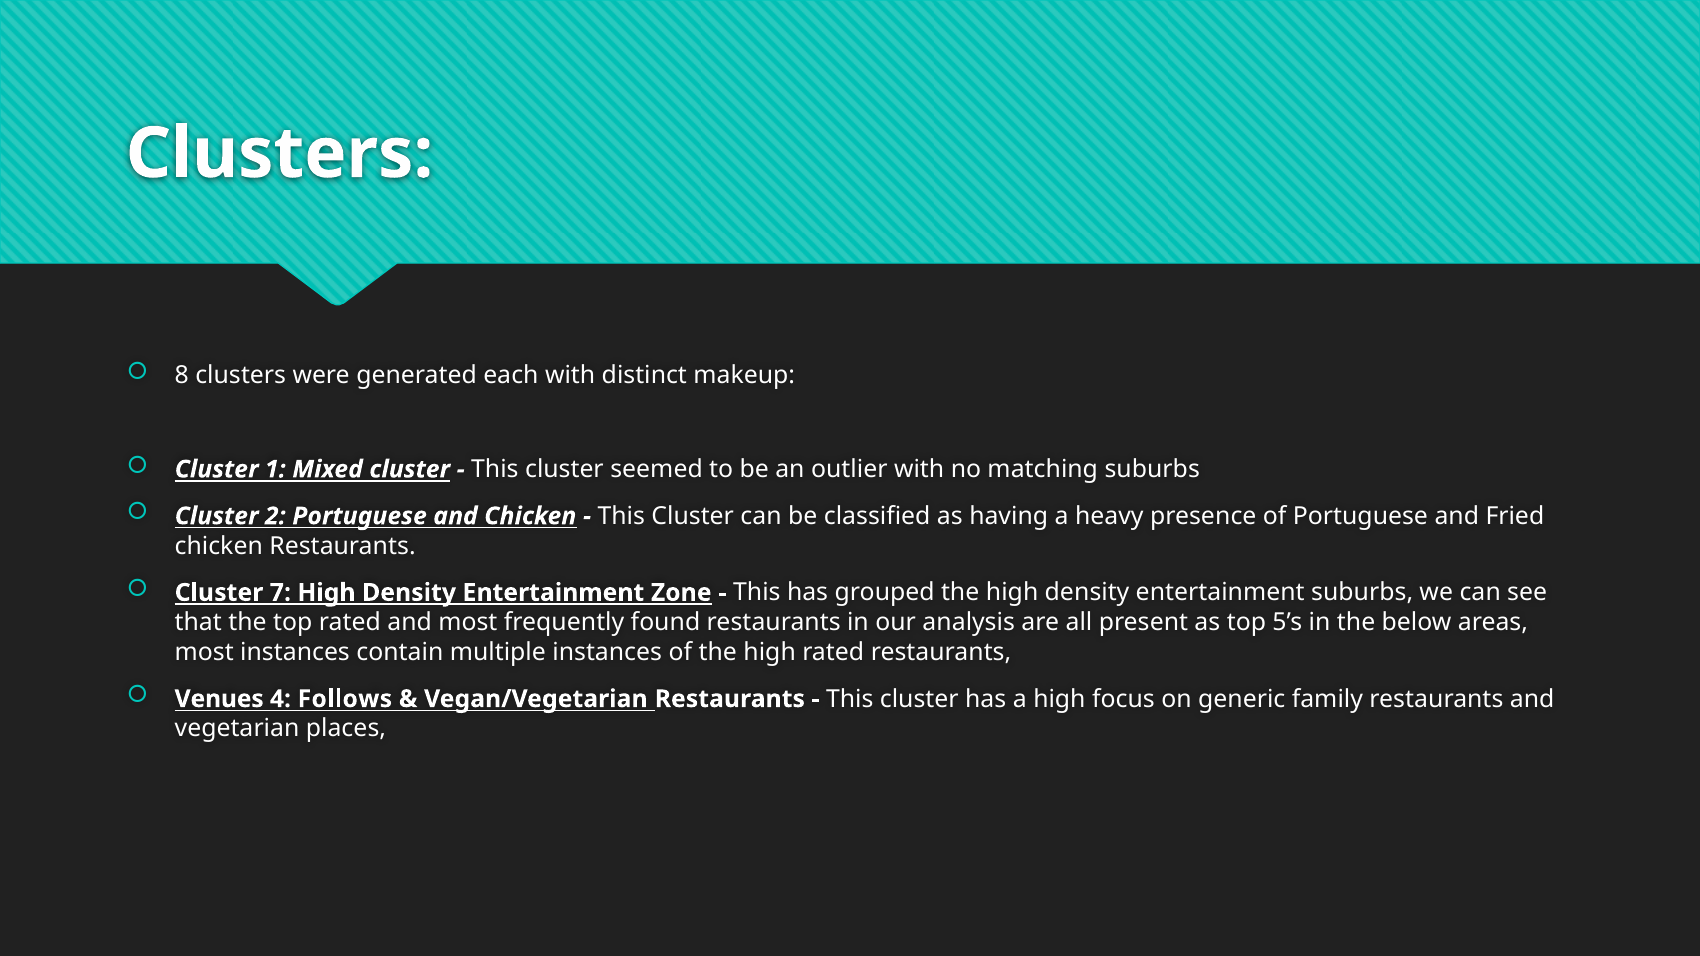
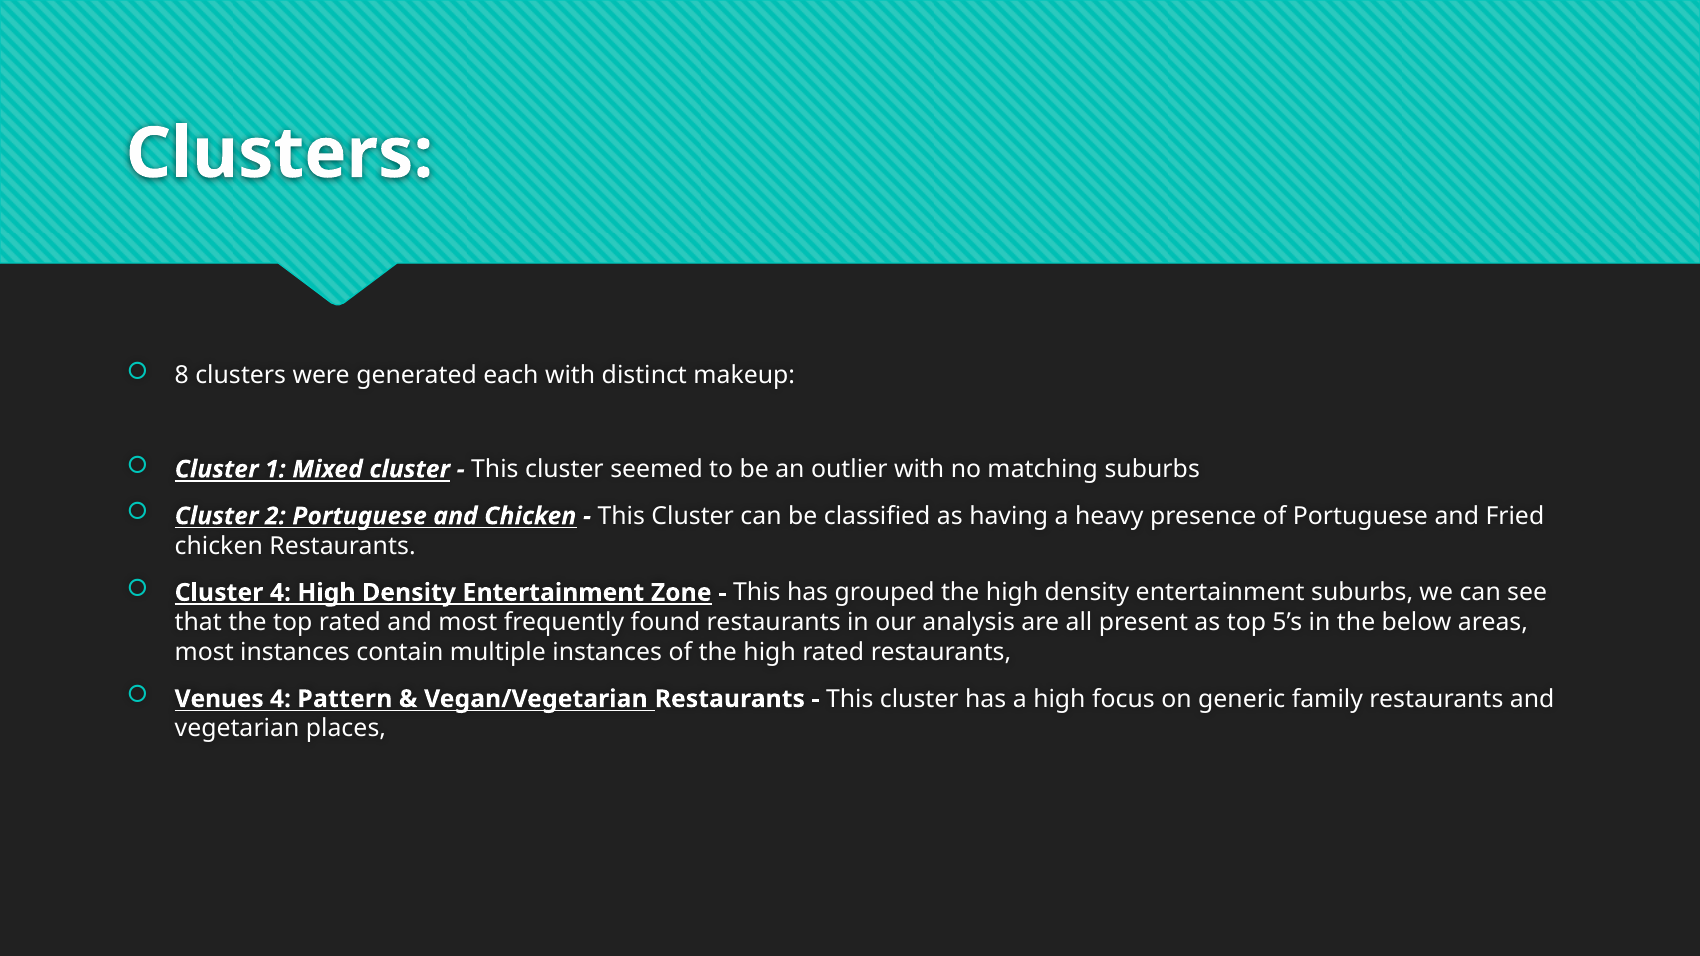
Cluster 7: 7 -> 4 (280, 593)
Follows: Follows -> Pattern (345, 699)
